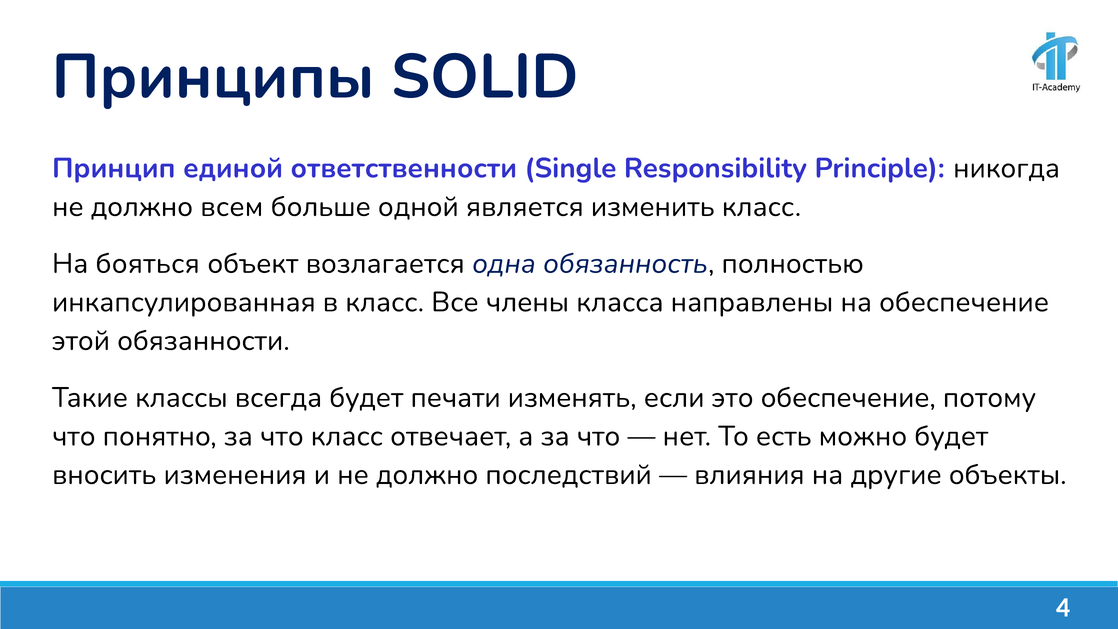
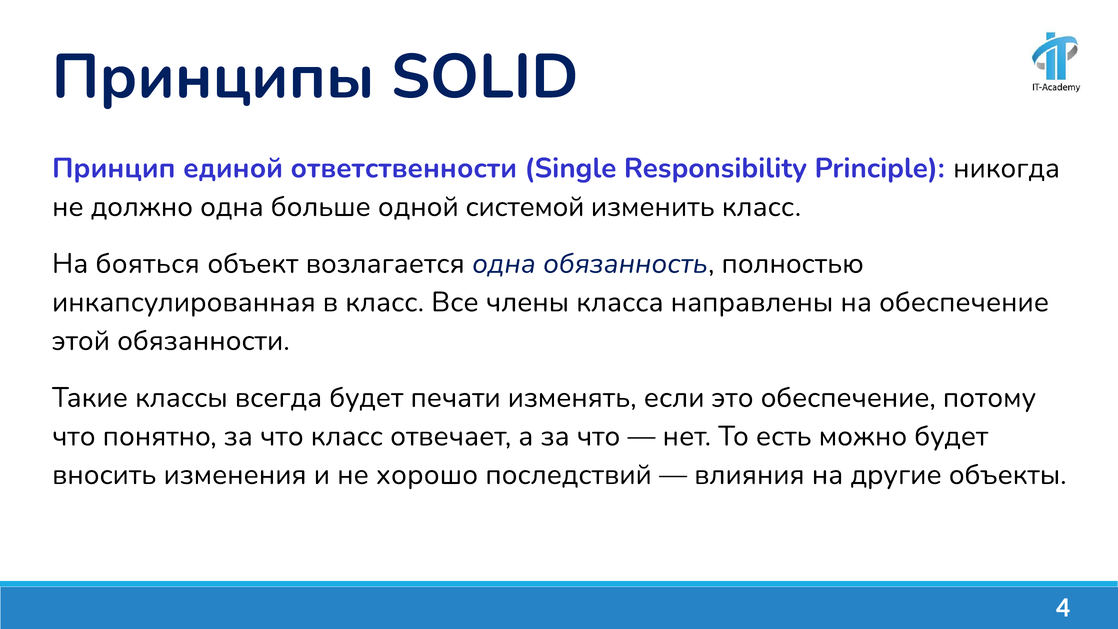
должно всем: всем -> одна (232, 207)
является: является -> системой (525, 207)
и не должно: должно -> хорошо (427, 475)
